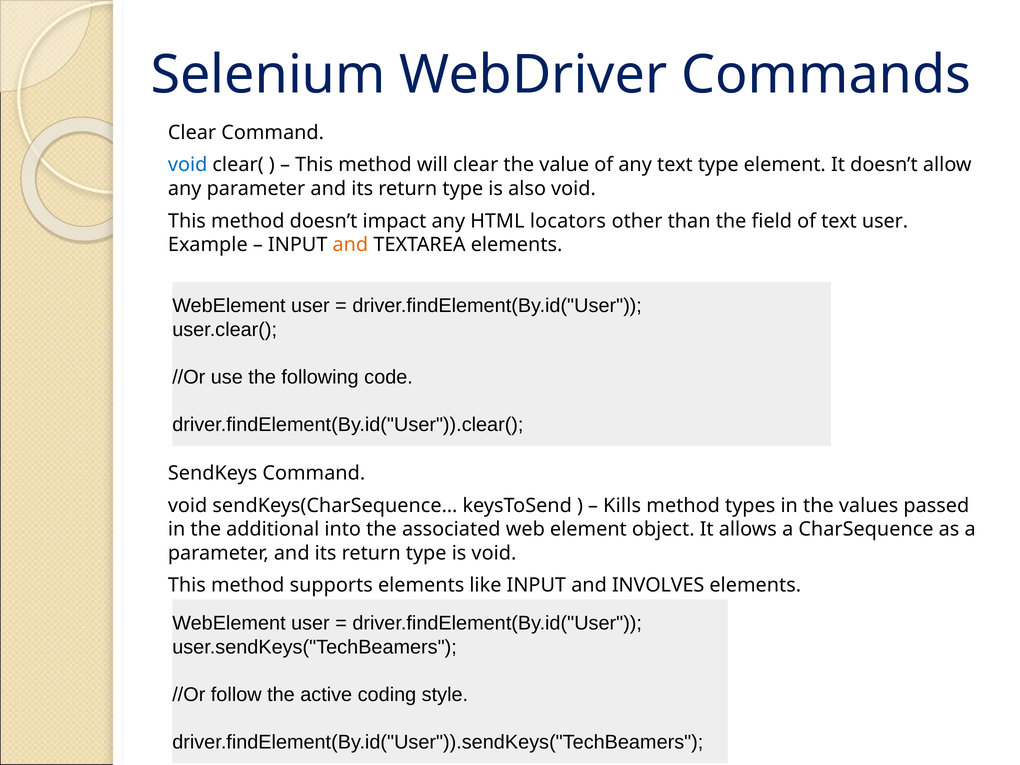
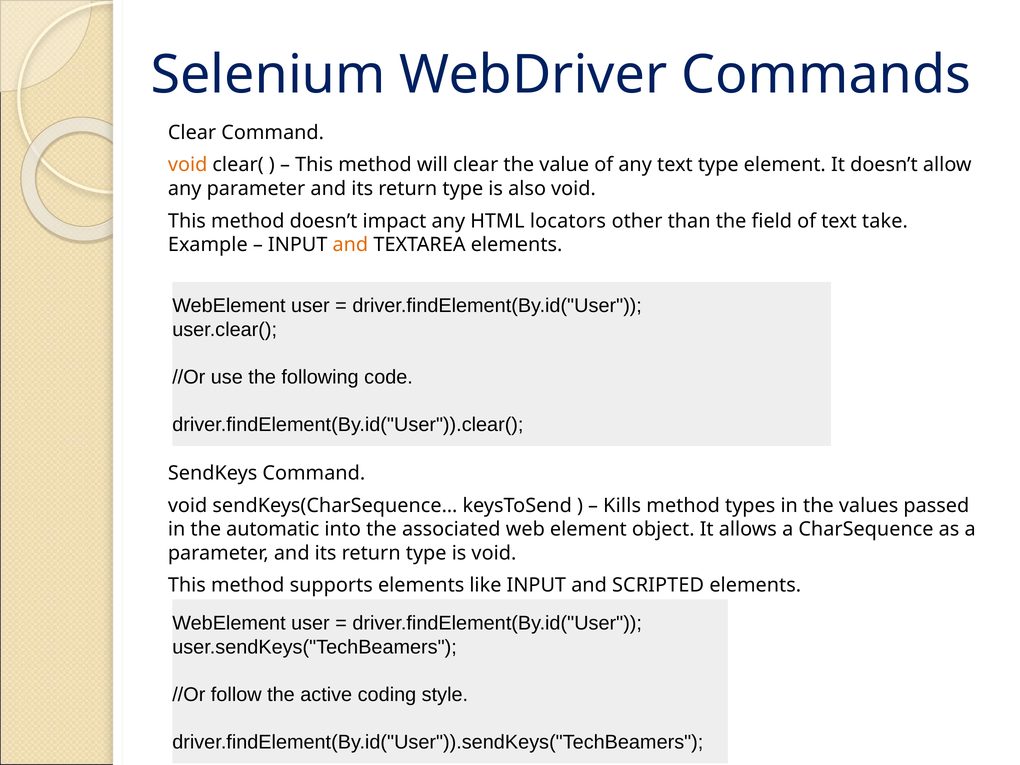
void colour: blue -> orange (188, 165)
text user: user -> take (885, 221)
additional: additional -> automatic (273, 529)
INVOLVES: INVOLVES -> SCRIPTED (658, 585)
